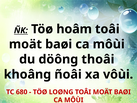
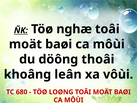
hoâm: hoâm -> nghæ (74, 29)
ñoâi: ñoâi -> leân (68, 74)
